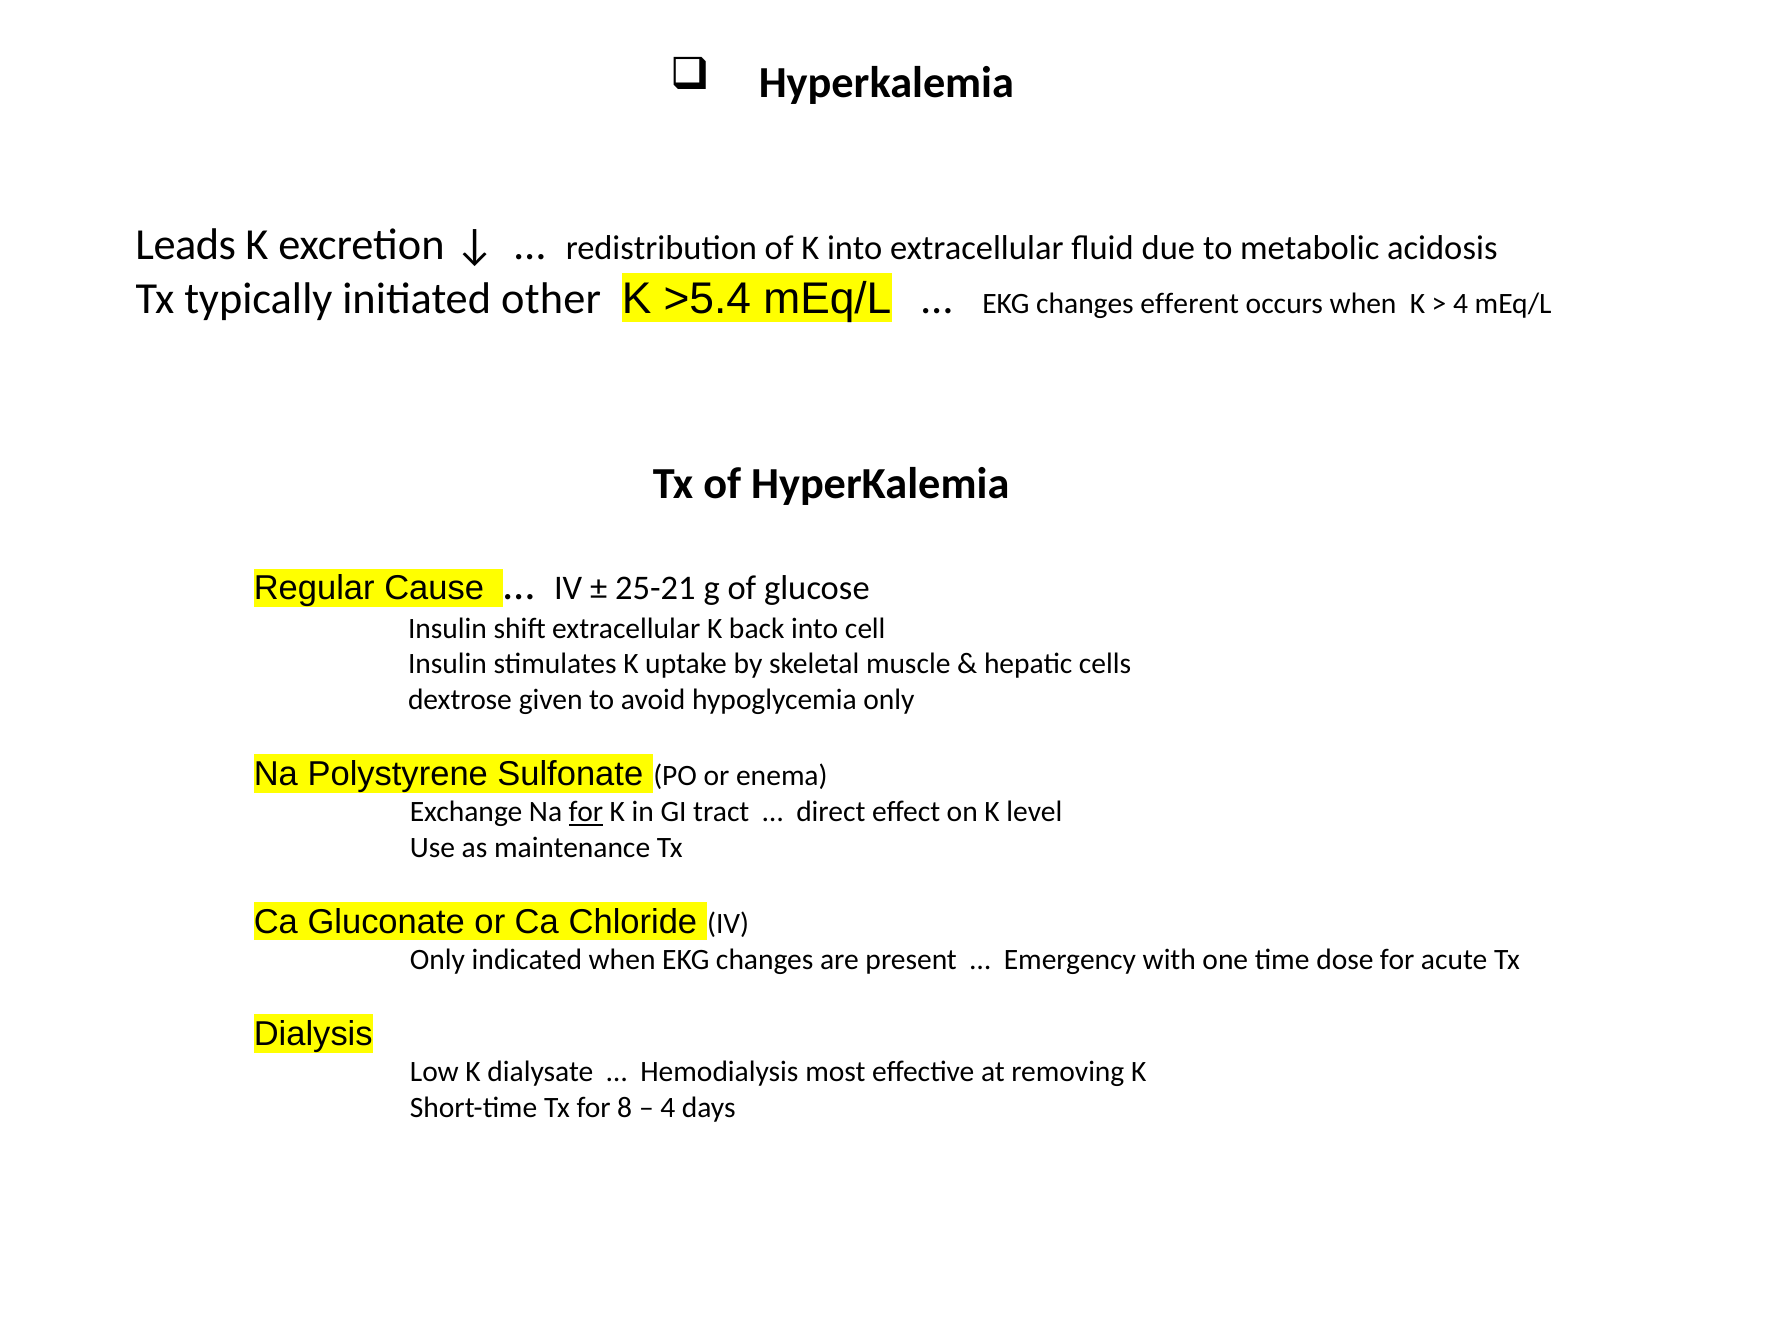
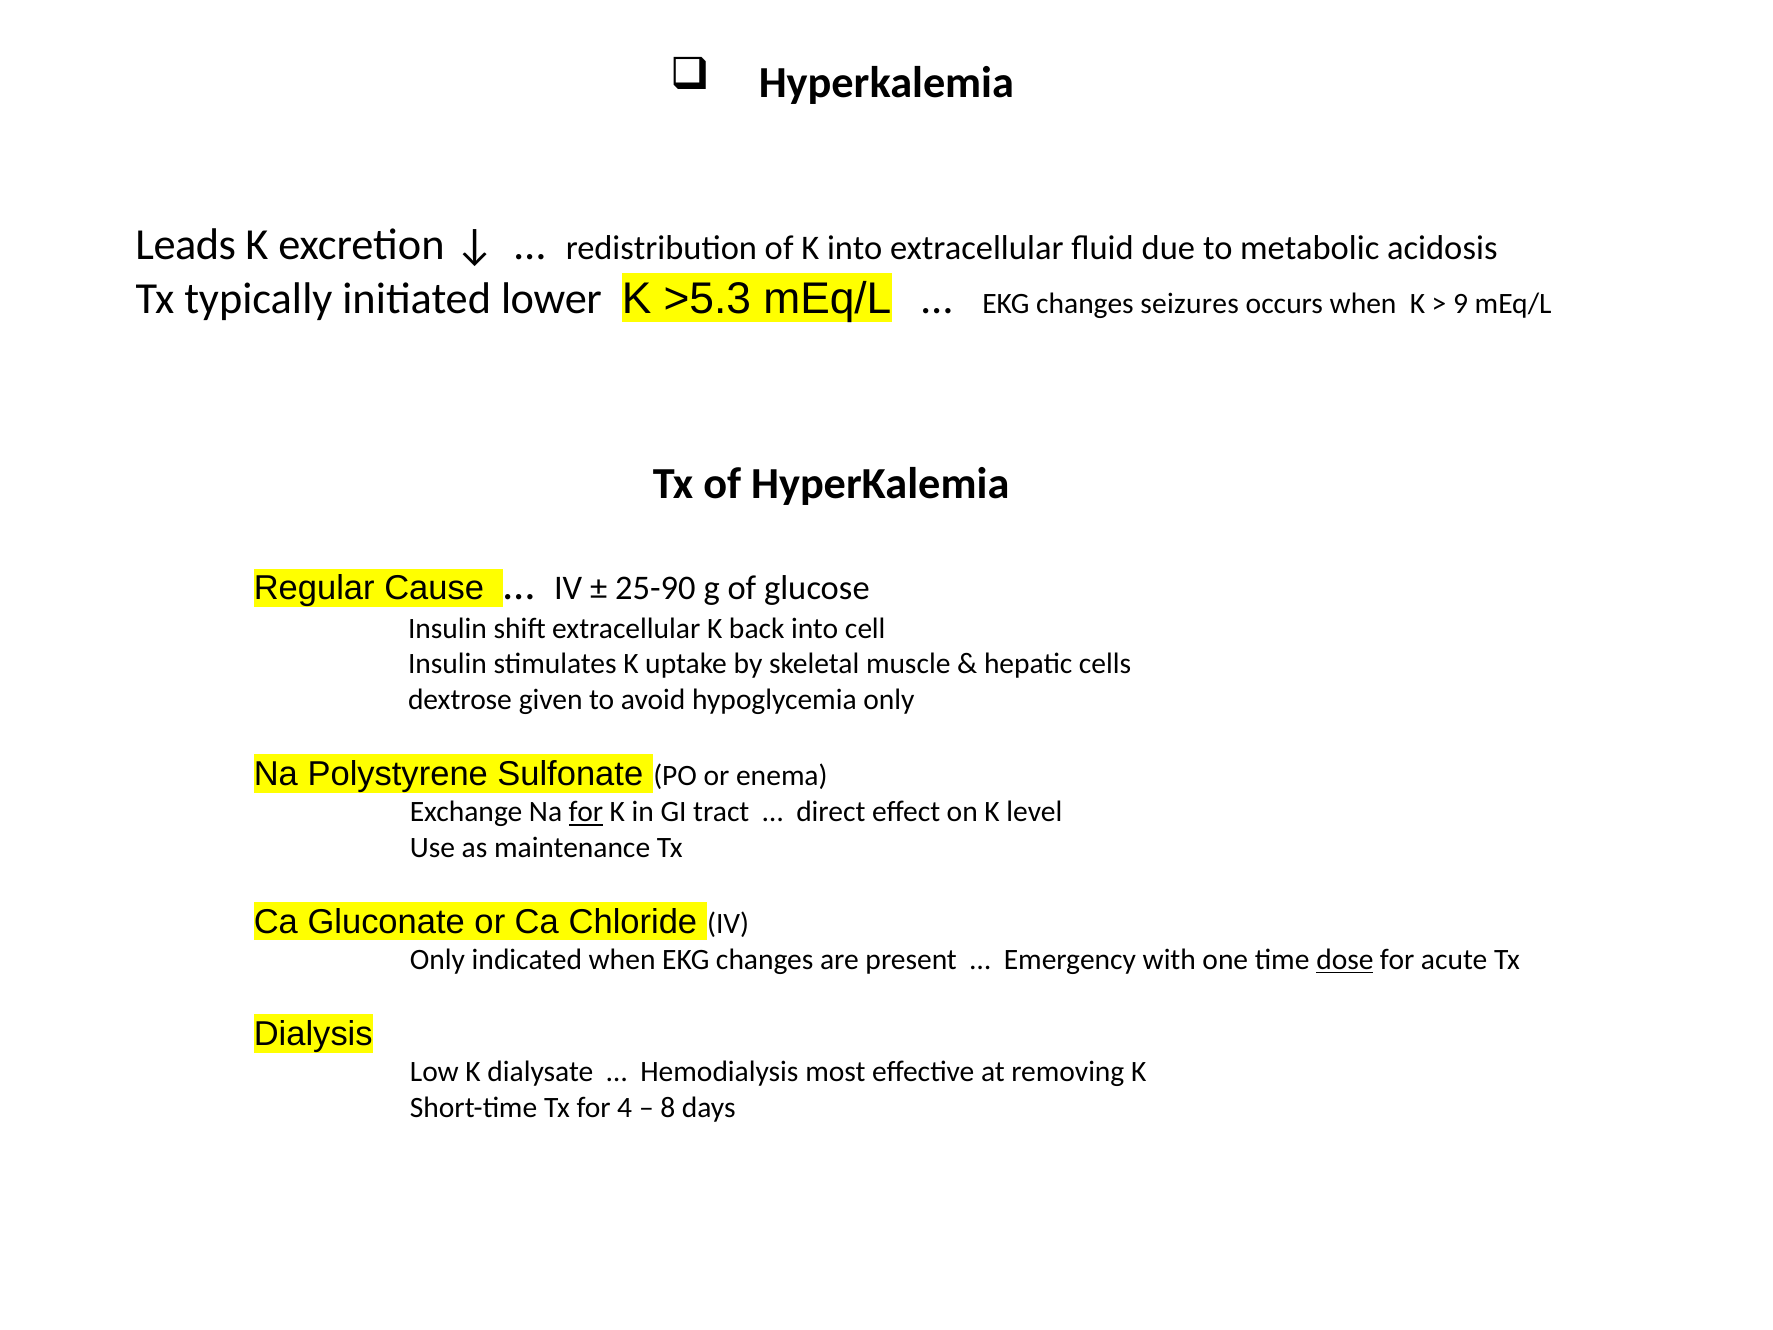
other: other -> lower (551, 298)
>5.4: >5.4 -> >5.3 (707, 298)
efferent: efferent -> seizures (1190, 303)
4: 4 -> 9 (1461, 303)
25-21: 25-21 -> 25-90 (655, 589)
dose underline: none -> present (1345, 960)
8: 8 -> 4 (625, 1107)
4: 4 -> 8 (668, 1107)
